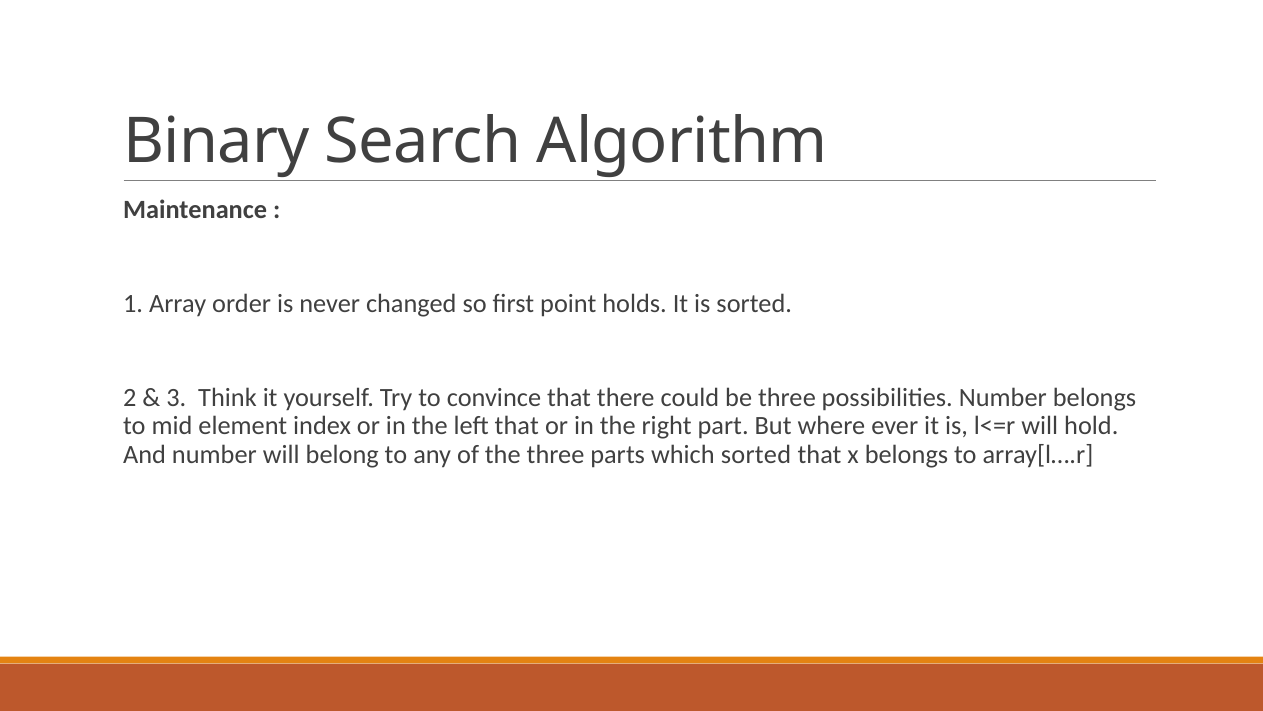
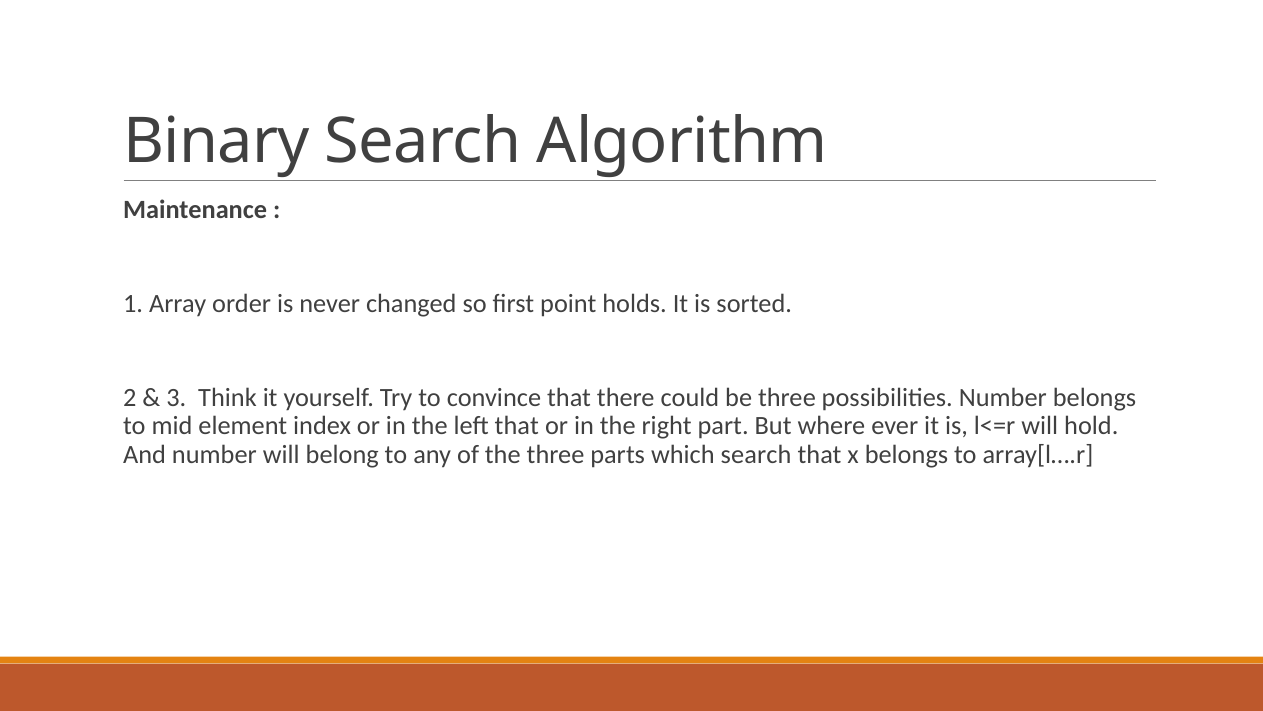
which sorted: sorted -> search (756, 454)
